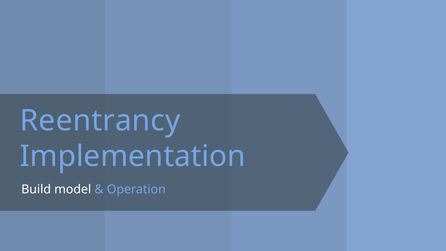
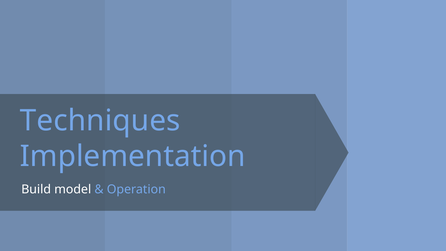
Reentrancy: Reentrancy -> Techniques (100, 121)
